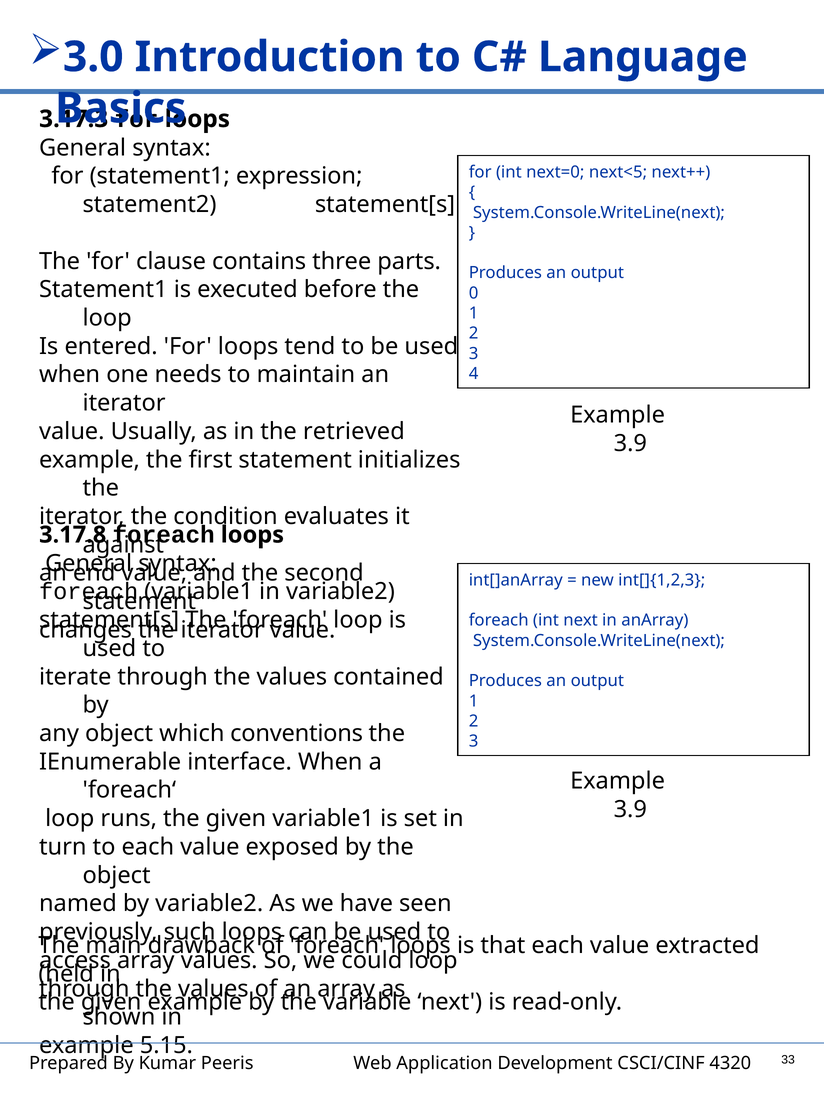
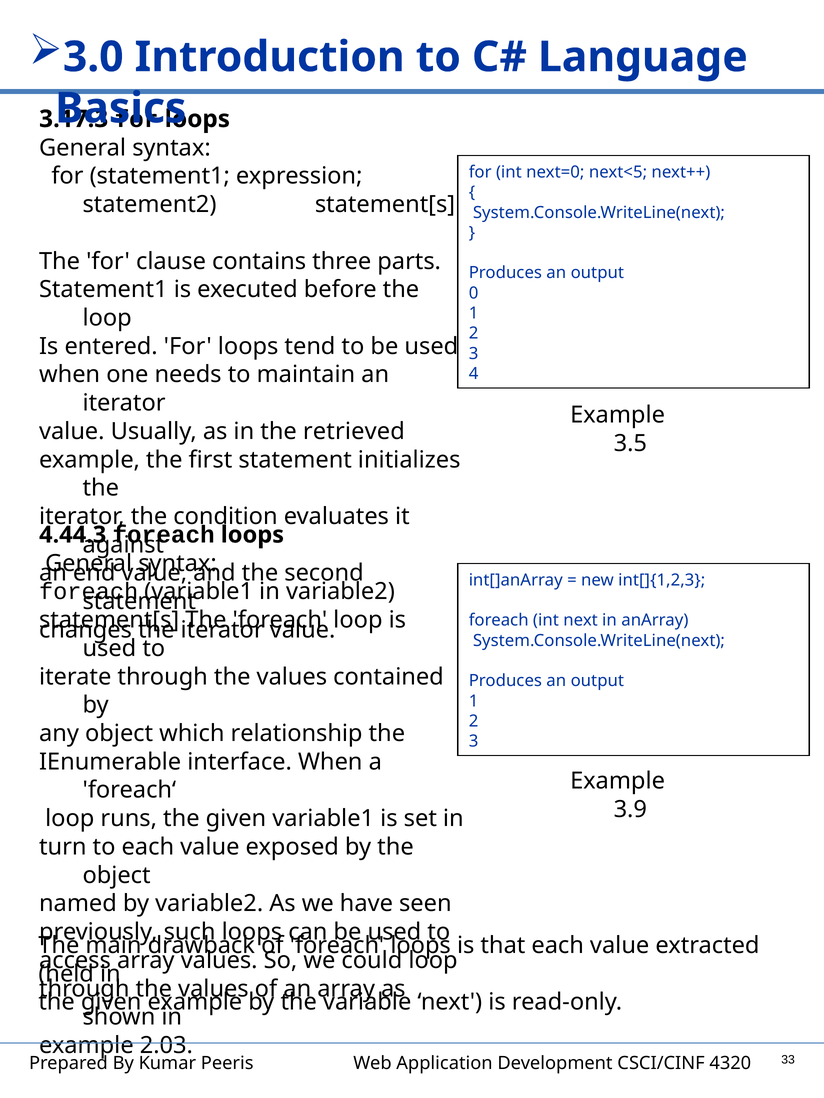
3.9: 3.9 -> 3.5 (630, 444)
3.17.8: 3.17.8 -> 4.44.3 (73, 535)
conventions: conventions -> relationship (297, 734)
5.15: 5.15 -> 2.03 (166, 1046)
